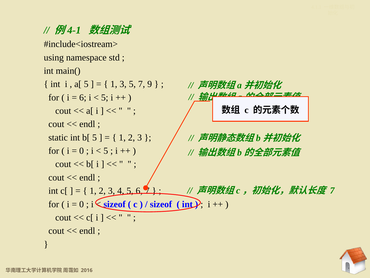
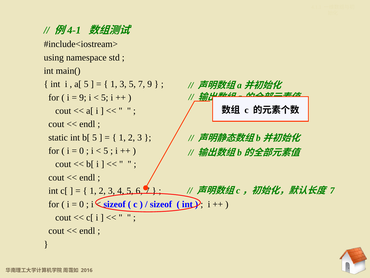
6: 6 -> 9 (83, 97)
